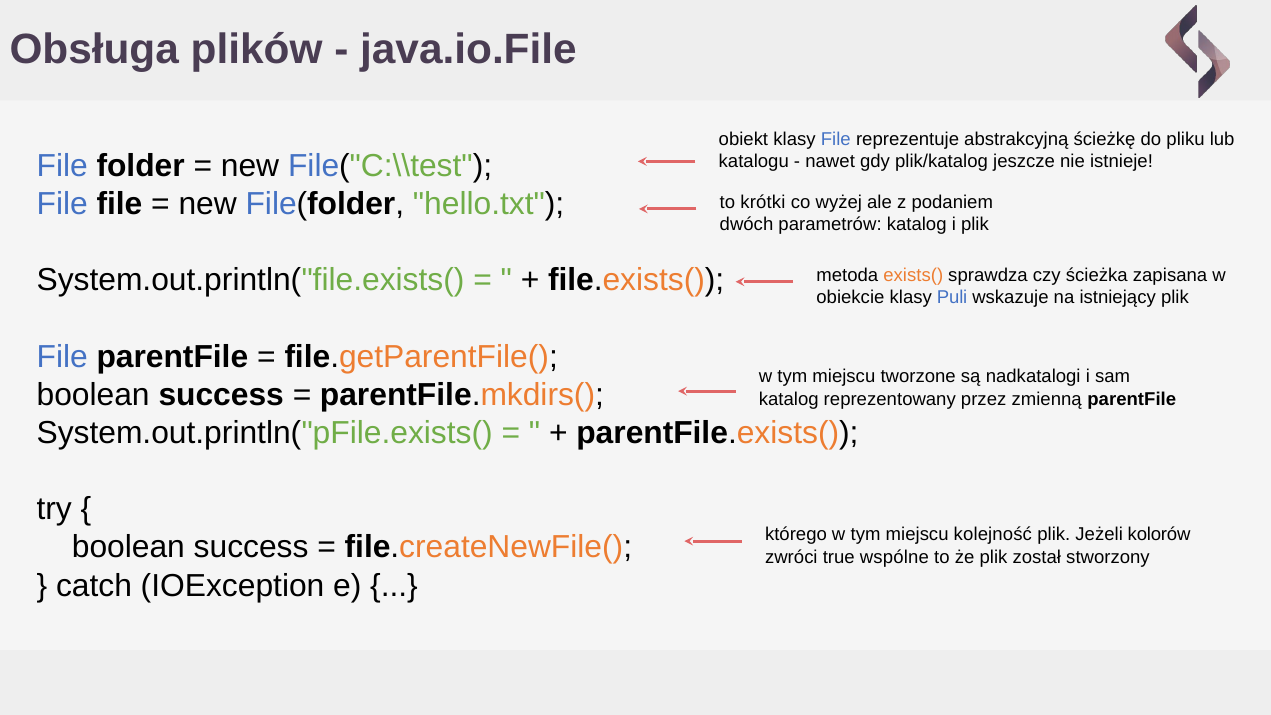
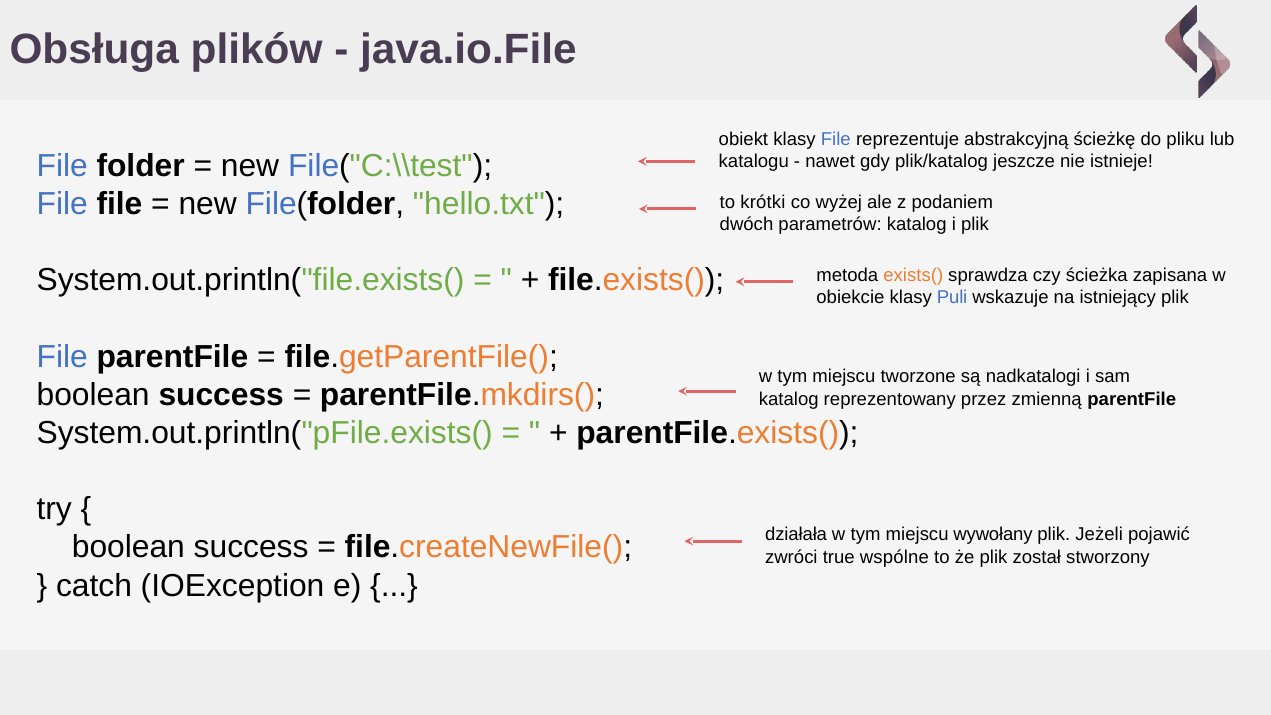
którego: którego -> działała (796, 535)
kolejność: kolejność -> wywołany (993, 535)
kolorów: kolorów -> pojawić (1159, 535)
